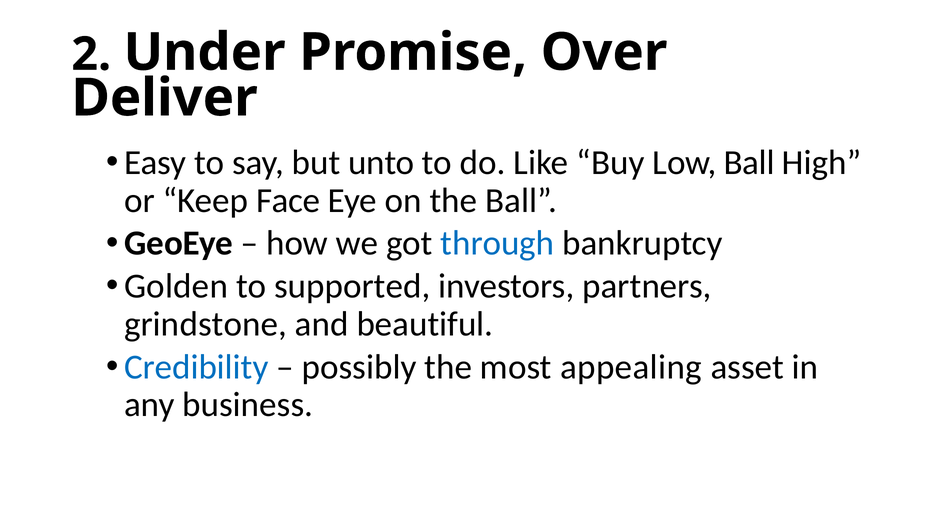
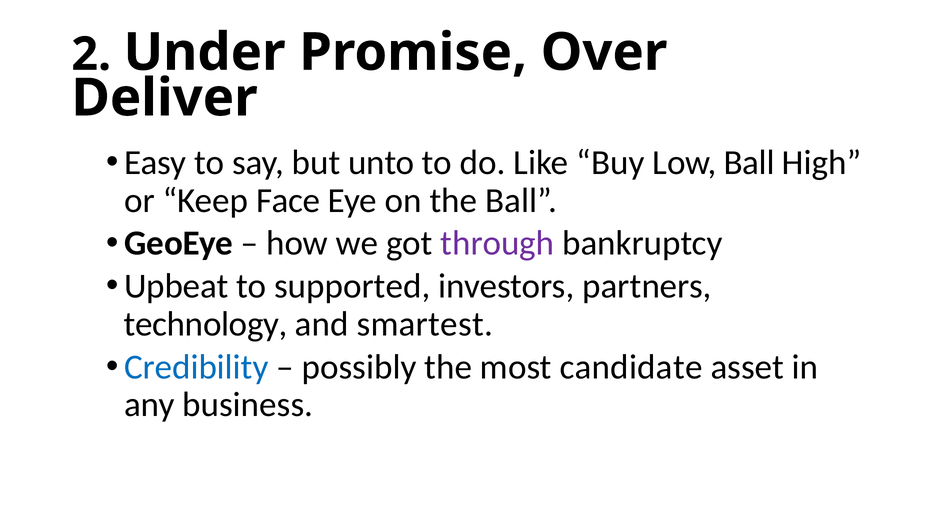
through colour: blue -> purple (497, 243)
Golden: Golden -> Upbeat (176, 286)
grindstone: grindstone -> technology (206, 324)
beautiful: beautiful -> smartest (425, 324)
appealing: appealing -> candidate (631, 367)
